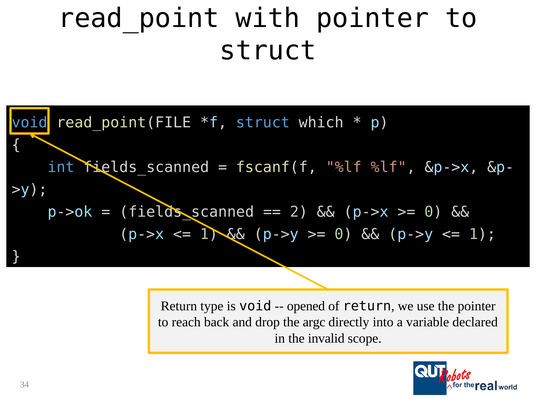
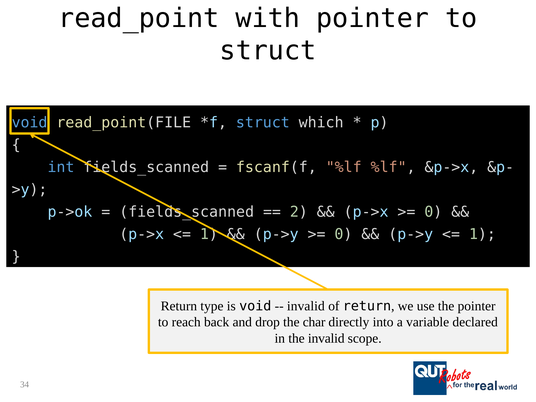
opened: opened -> invalid (306, 306)
argc: argc -> char (314, 322)
